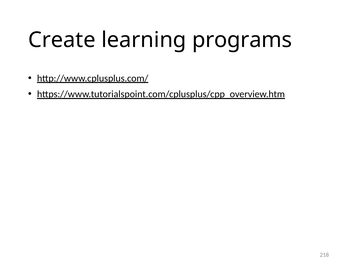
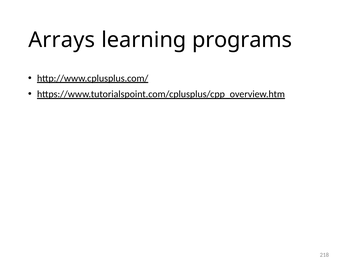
Create: Create -> Arrays (62, 40)
